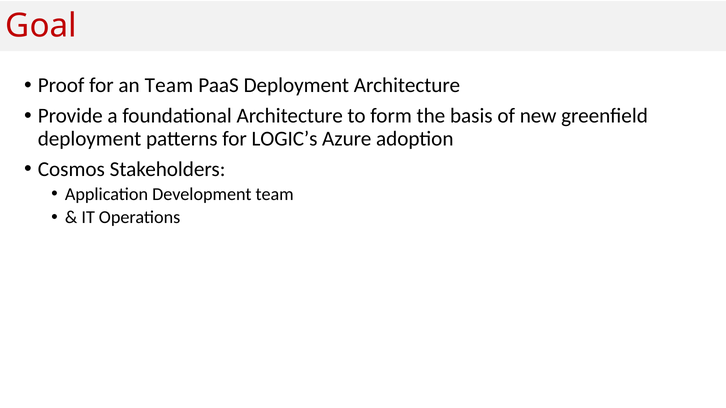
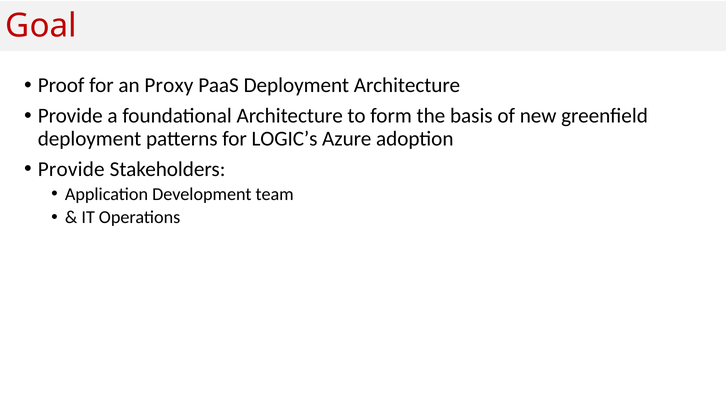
an Team: Team -> Proxy (169, 86)
Cosmos: Cosmos -> Provide (71, 169)
